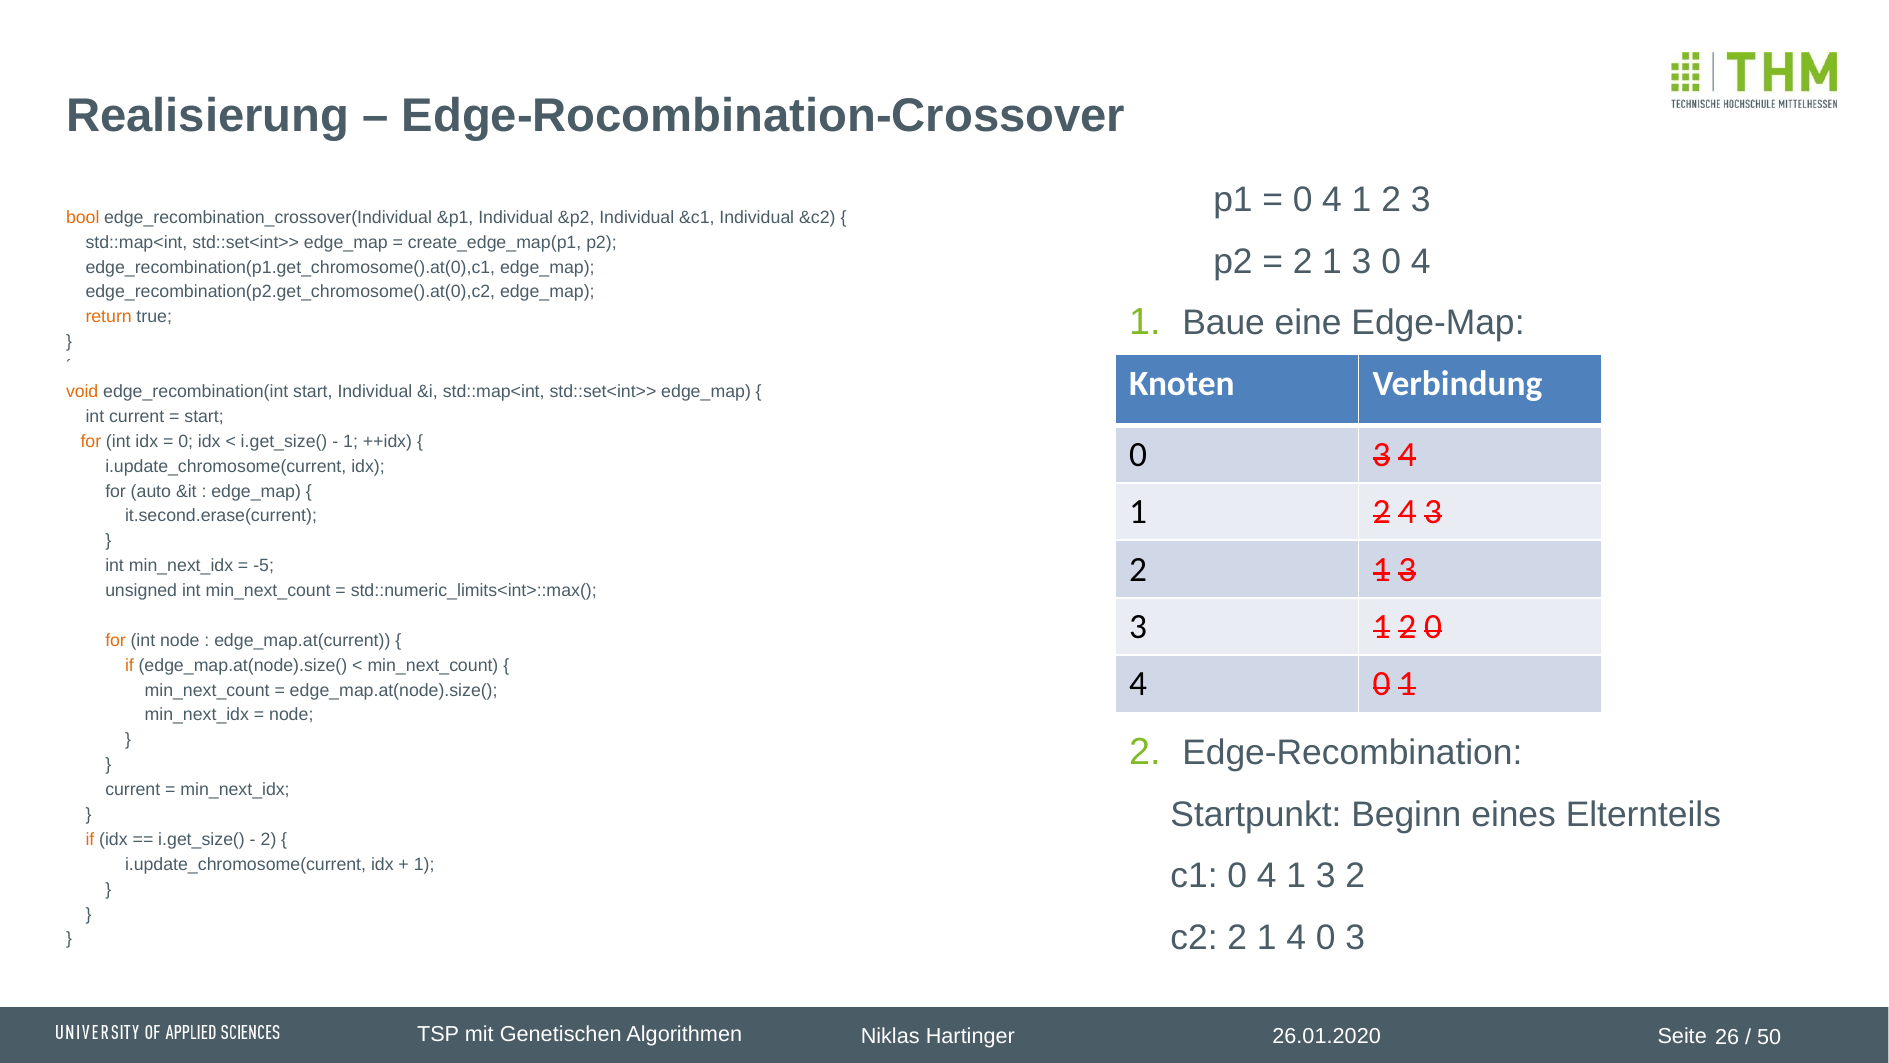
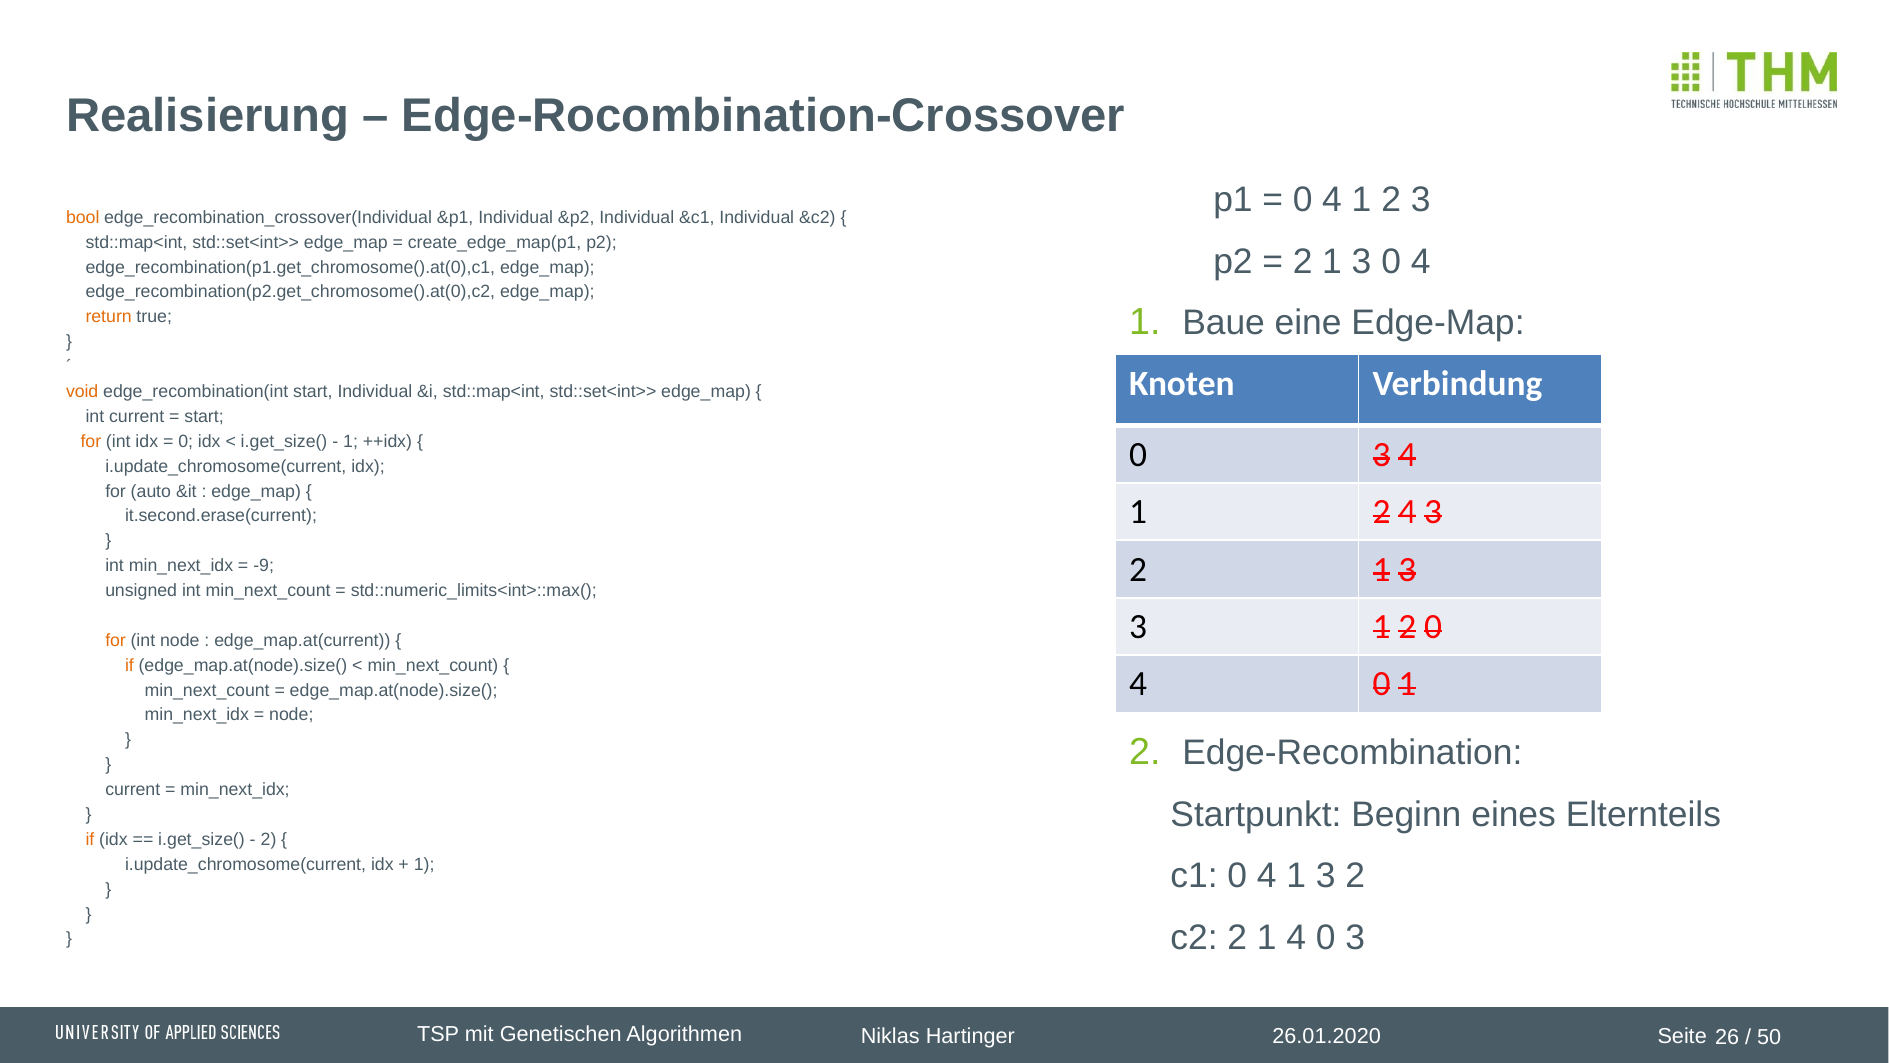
-5: -5 -> -9 (264, 566)
